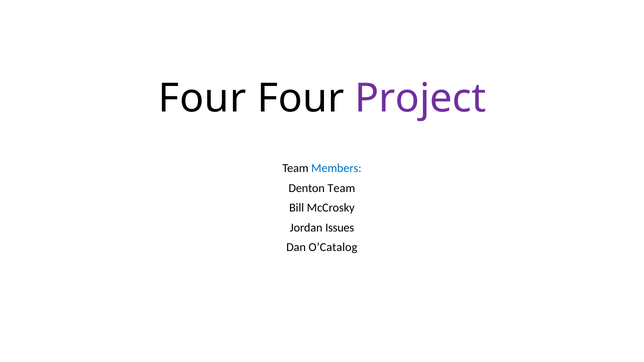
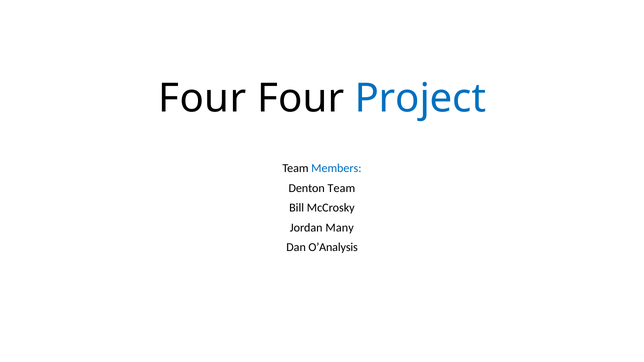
Project colour: purple -> blue (420, 98)
Issues: Issues -> Many (340, 228)
O’Catalog: O’Catalog -> O’Analysis (333, 247)
